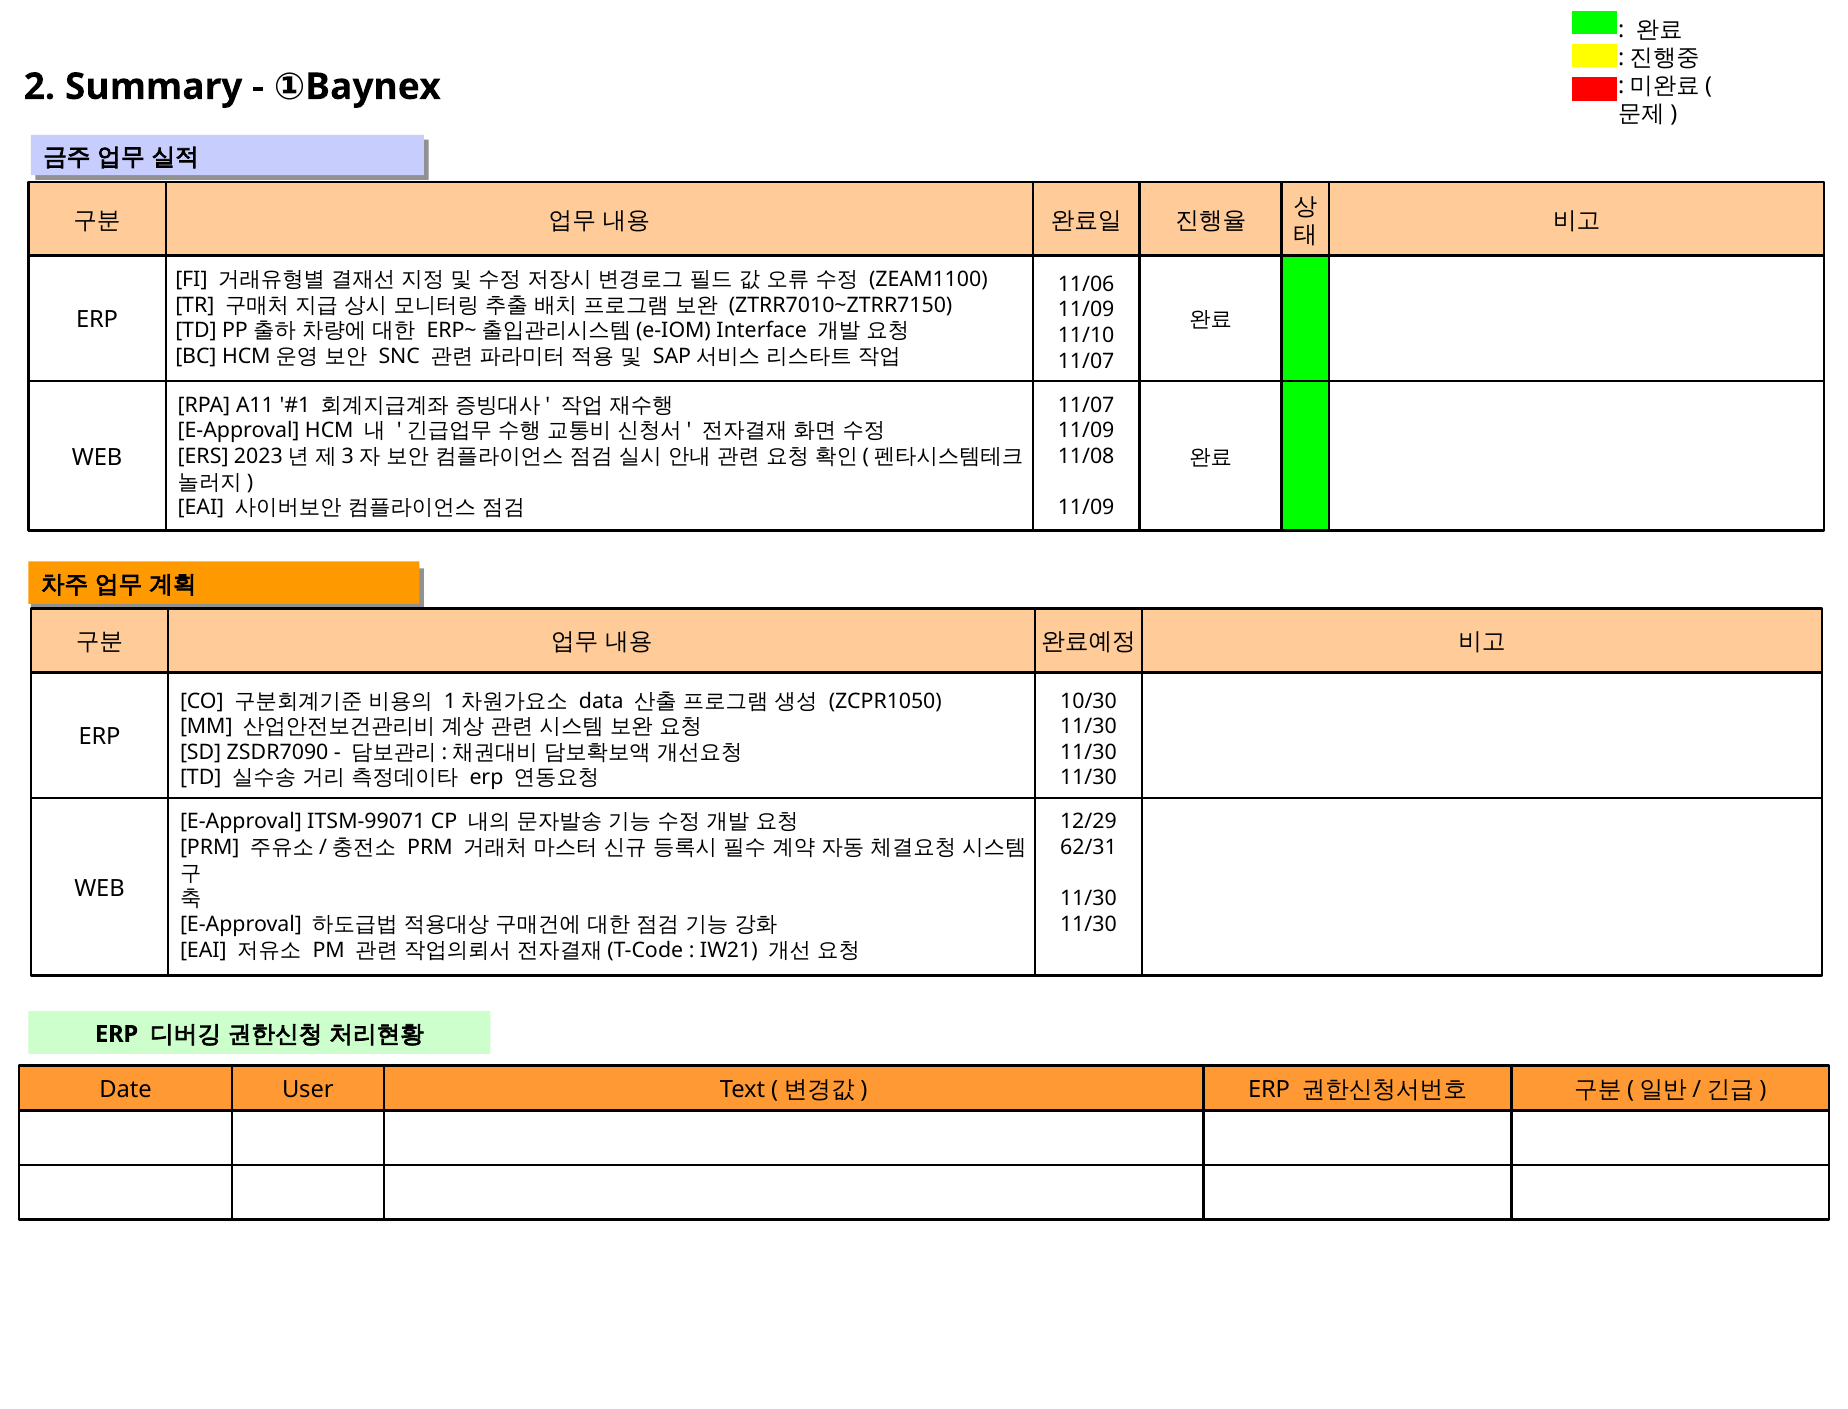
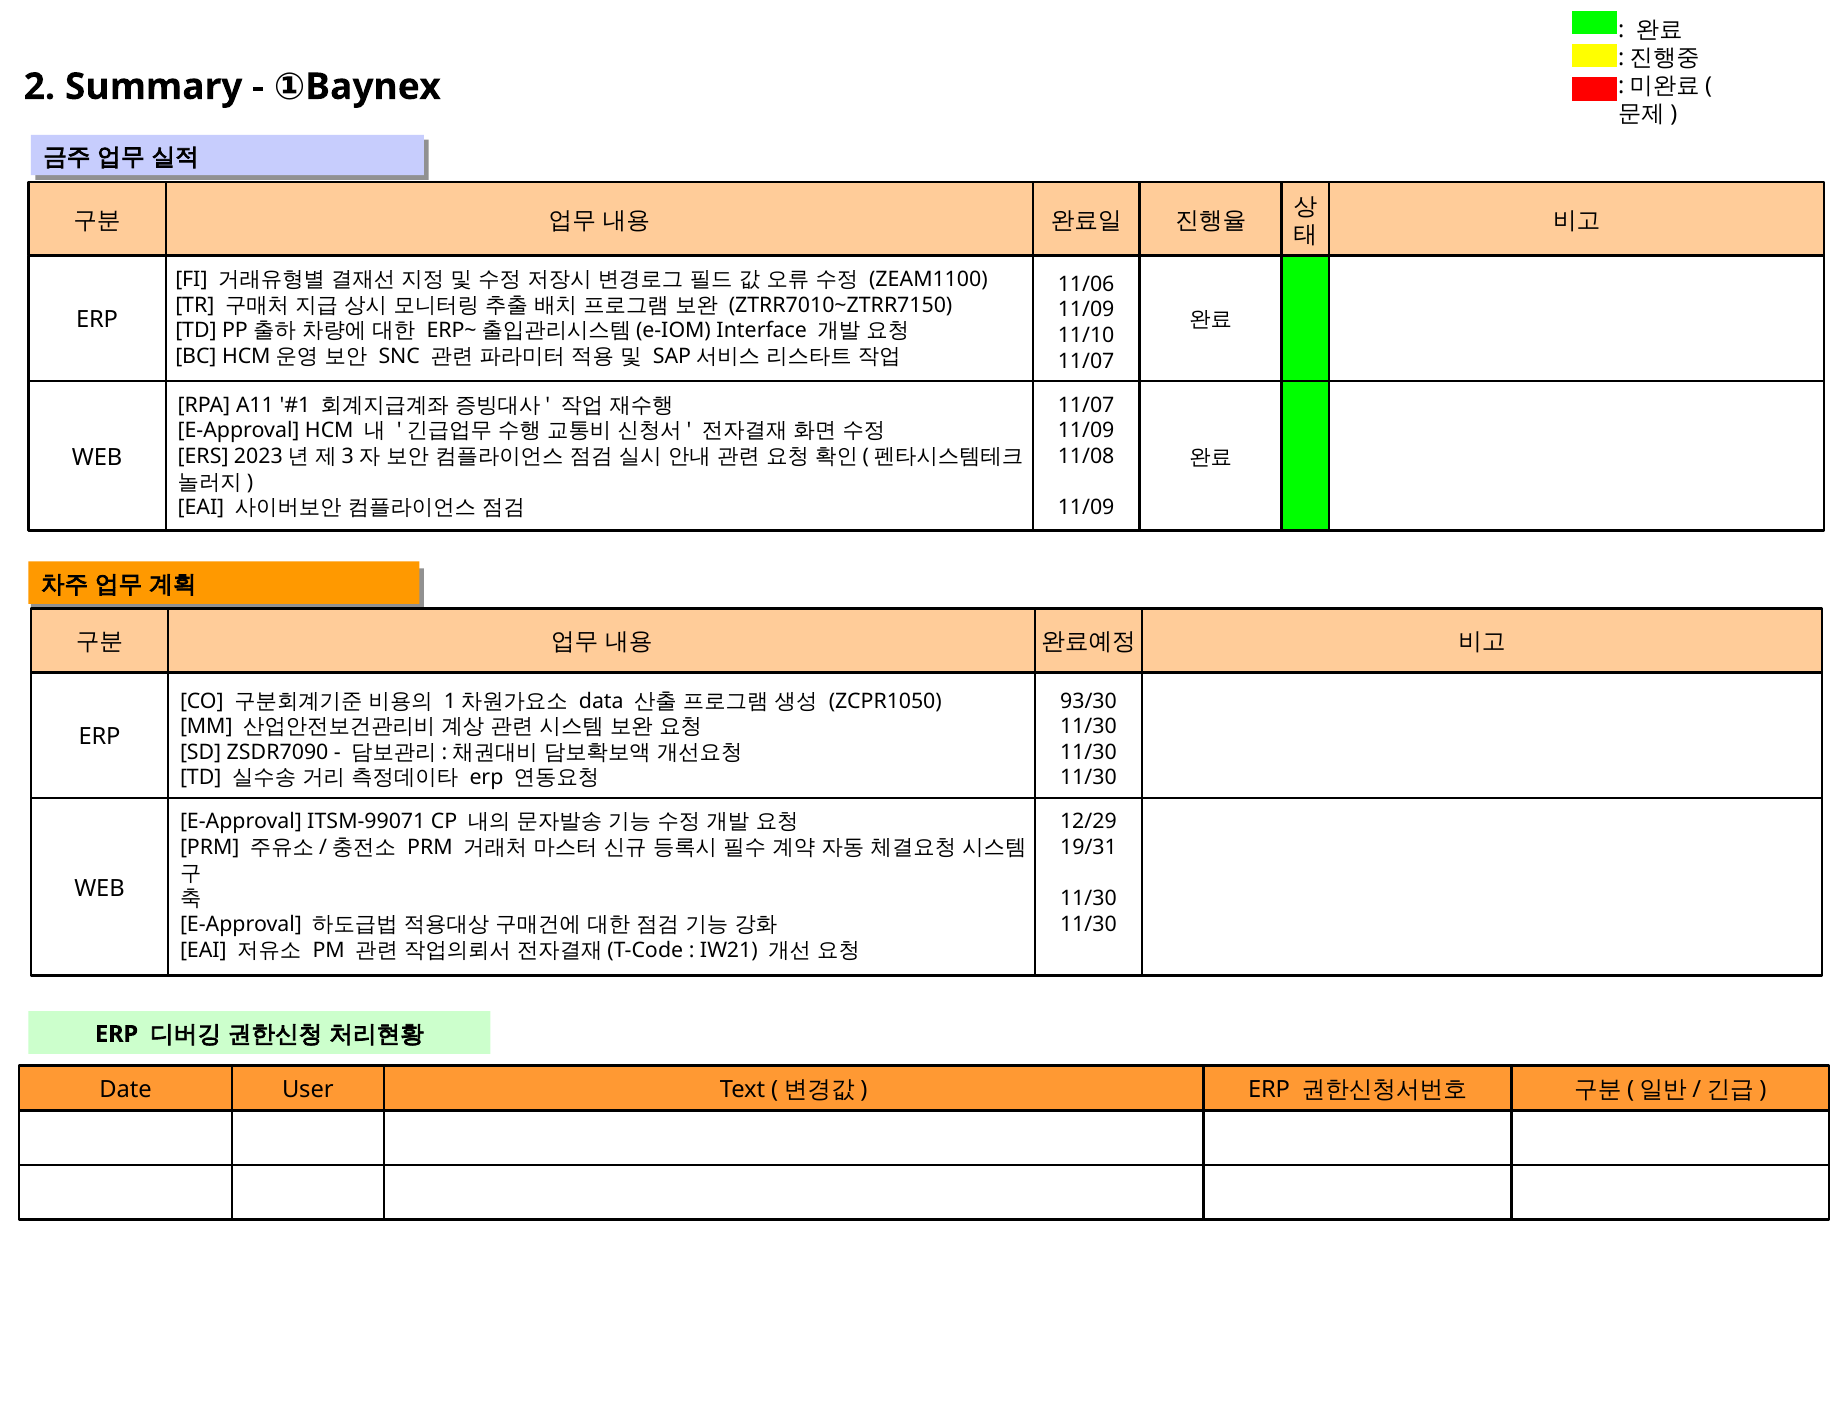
10/30: 10/30 -> 93/30 (1089, 701)
62/31: 62/31 -> 19/31 (1089, 848)
